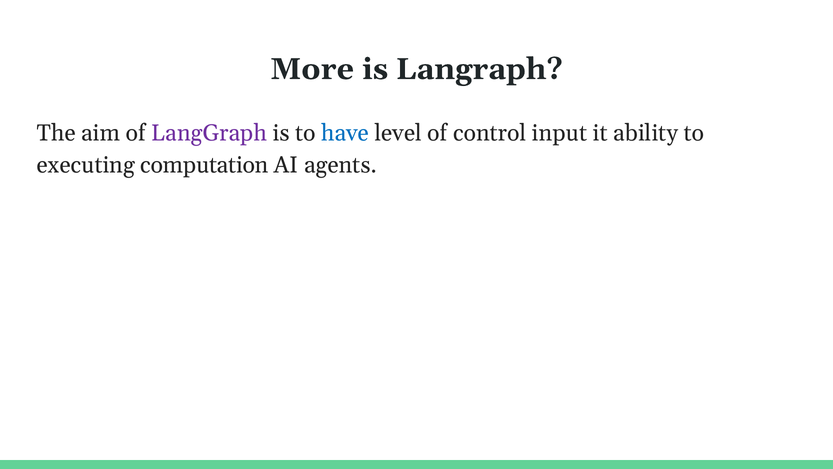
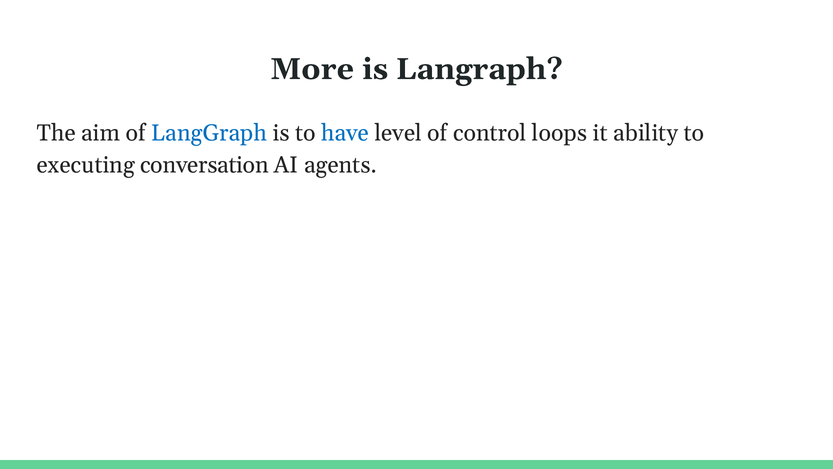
LangGraph colour: purple -> blue (209, 133)
input: input -> loops (560, 133)
computation: computation -> conversation (204, 165)
